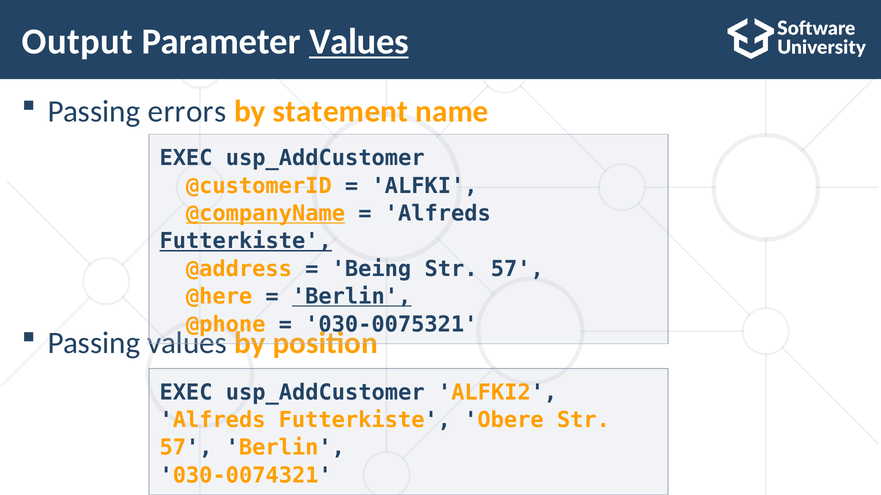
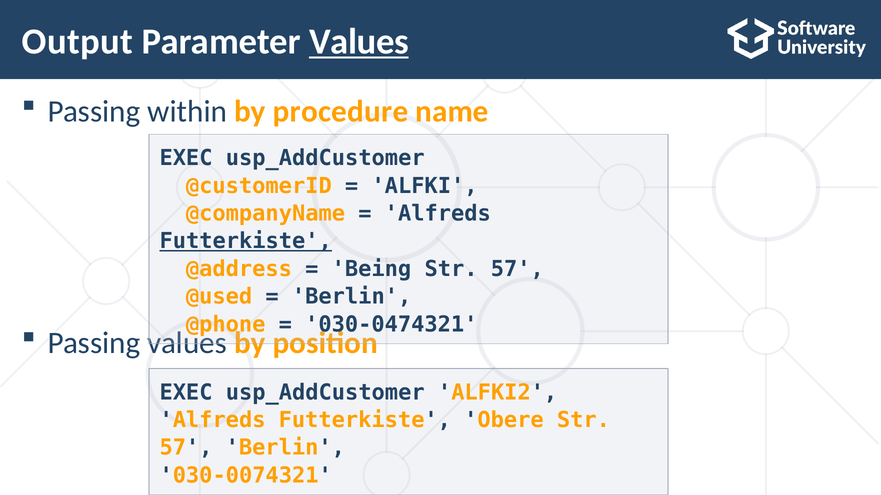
errors: errors -> within (187, 112)
statement: statement -> procedure (340, 112)
@companyName underline: present -> none (266, 214)
@here: @here -> @used (219, 297)
Berlin underline: present -> none (352, 297)
030-0075321: 030-0075321 -> 030-0474321 (391, 325)
